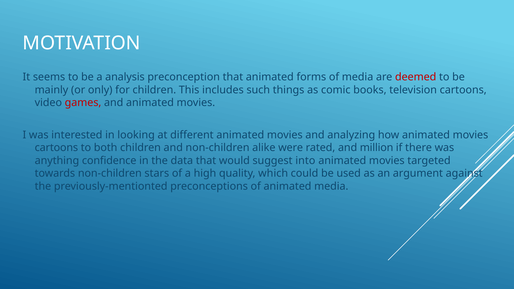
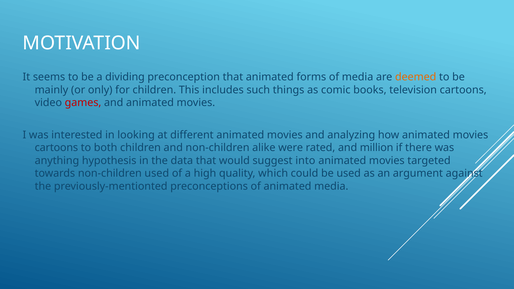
analysis: analysis -> dividing (125, 77)
deemed colour: red -> orange (416, 77)
confidence: confidence -> hypothesis (109, 161)
non-children stars: stars -> used (157, 173)
